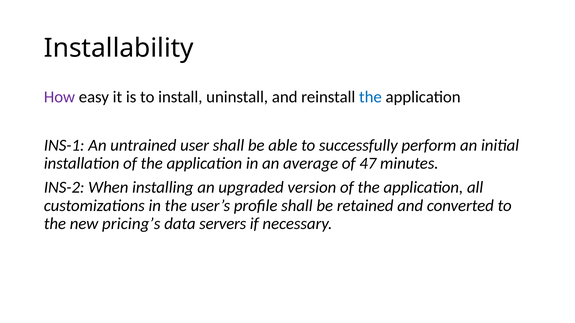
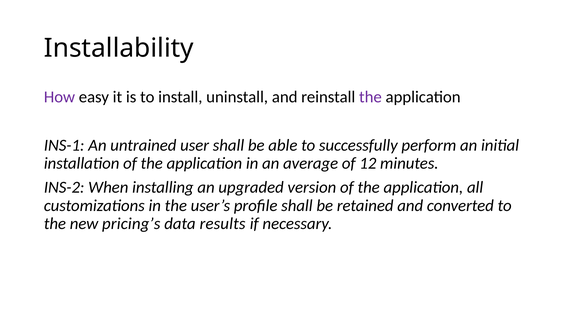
the colour: blue -> purple (370, 97)
47: 47 -> 12 (368, 164)
servers: servers -> results (223, 224)
